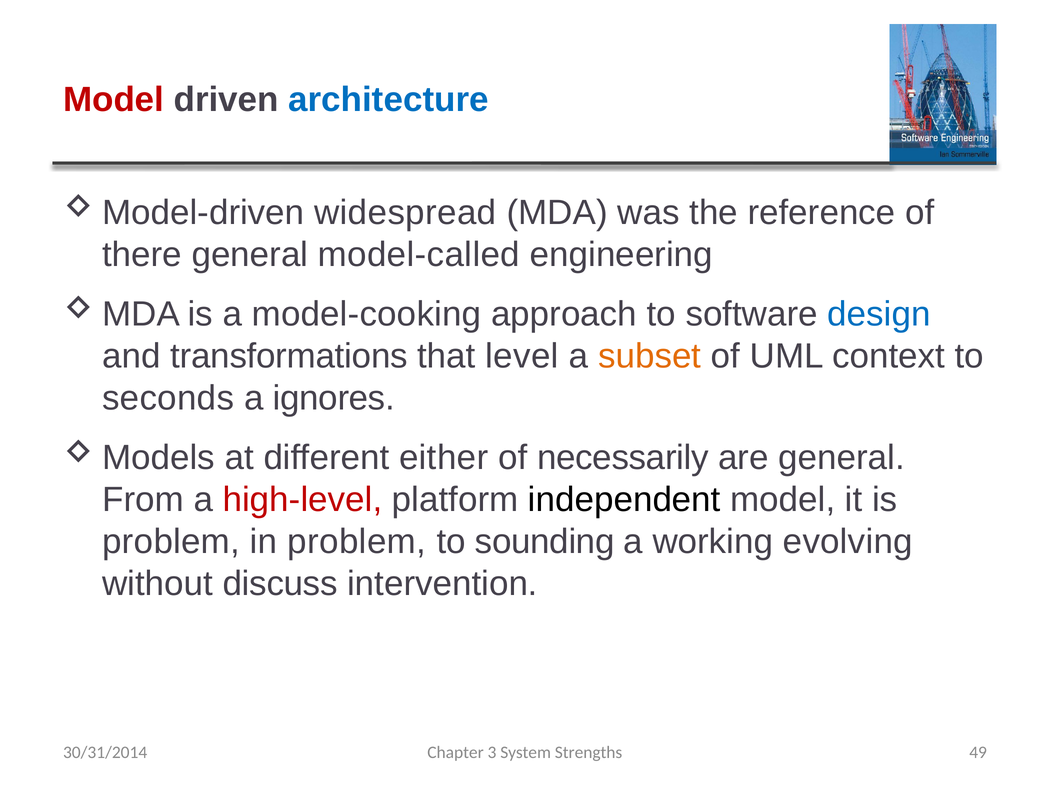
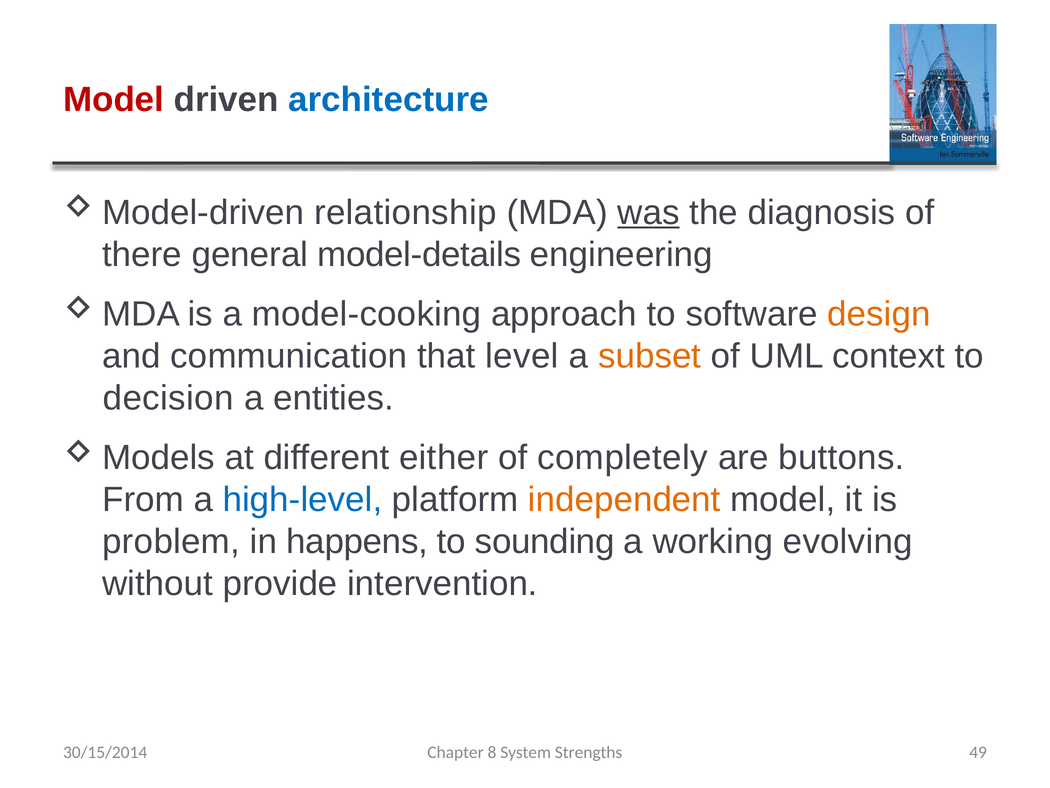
widespread: widespread -> relationship (405, 212)
was underline: none -> present (648, 212)
reference: reference -> diagnosis (822, 212)
model-called: model-called -> model-details (419, 254)
design colour: blue -> orange (879, 314)
transformations: transformations -> communication (289, 356)
seconds: seconds -> decision (168, 398)
ignores: ignores -> entities (334, 398)
necessarily: necessarily -> completely (623, 457)
are general: general -> buttons (841, 457)
high-level colour: red -> blue (302, 499)
independent colour: black -> orange (624, 499)
in problem: problem -> happens (357, 541)
discuss: discuss -> provide (280, 583)
30/31/2014: 30/31/2014 -> 30/15/2014 (105, 752)
3: 3 -> 8 (492, 752)
